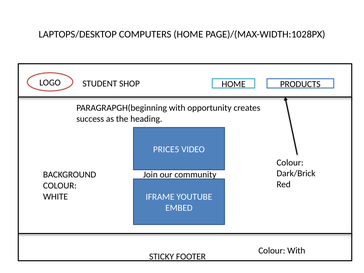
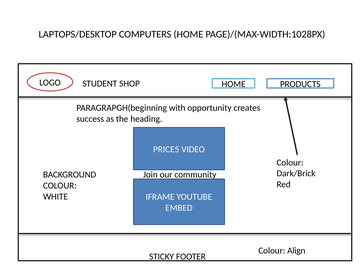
Colour With: With -> Align (296, 251)
